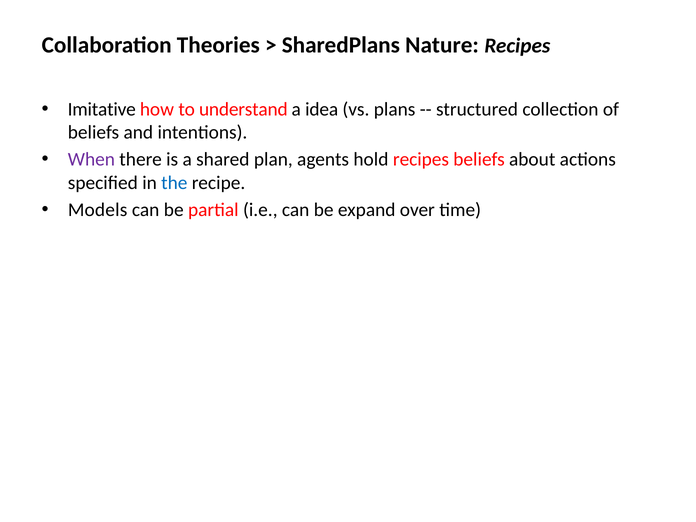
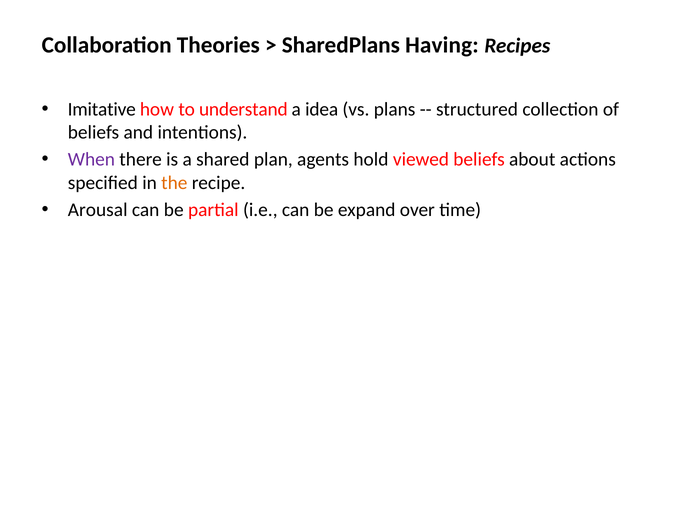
Nature: Nature -> Having (442, 45)
hold recipes: recipes -> viewed (421, 160)
the colour: blue -> orange (174, 183)
Models: Models -> Arousal (98, 210)
